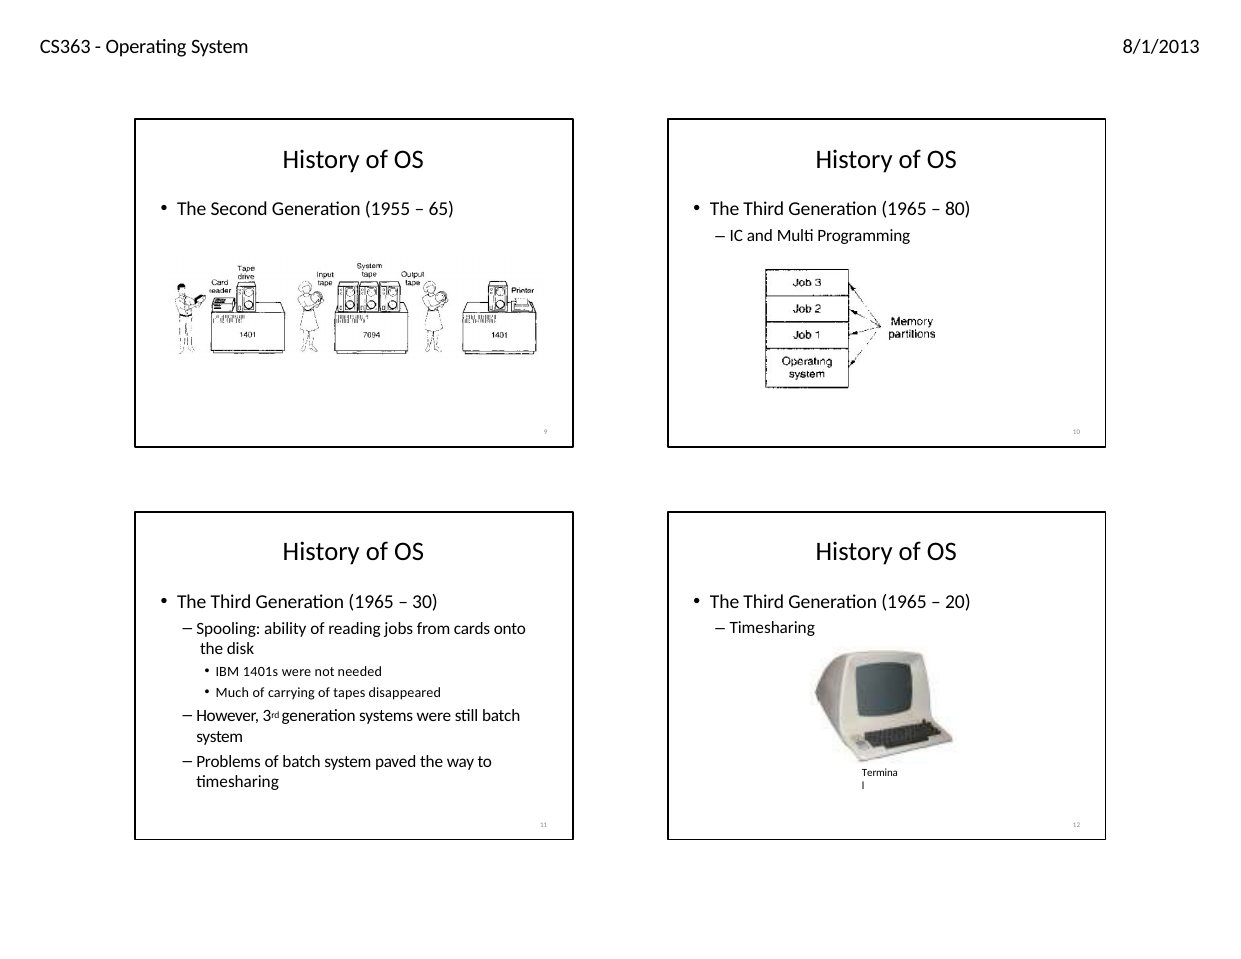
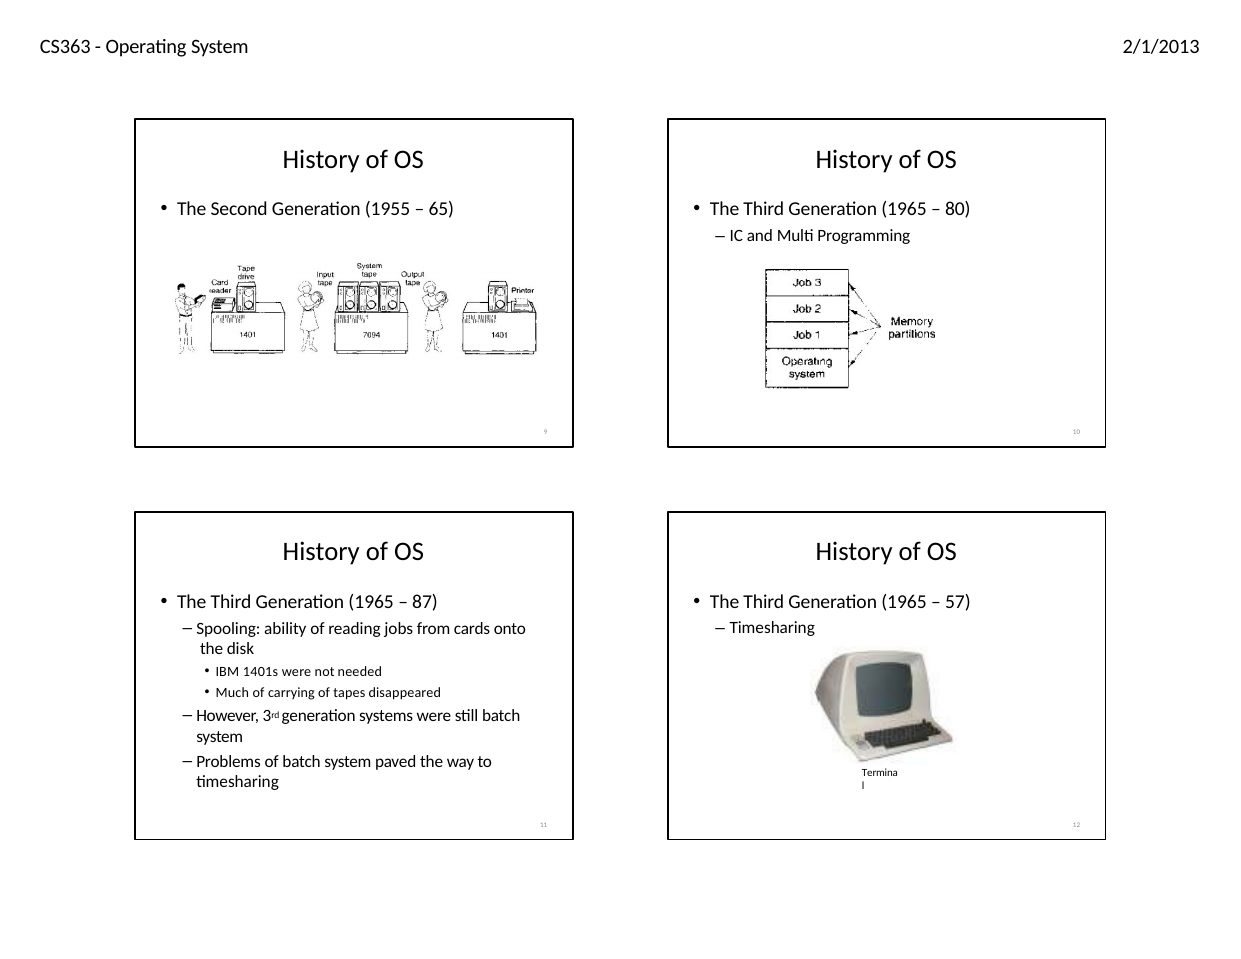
8/1/2013: 8/1/2013 -> 2/1/2013 (1161, 46)
30: 30 -> 87 (425, 602)
20: 20 -> 57 (958, 602)
